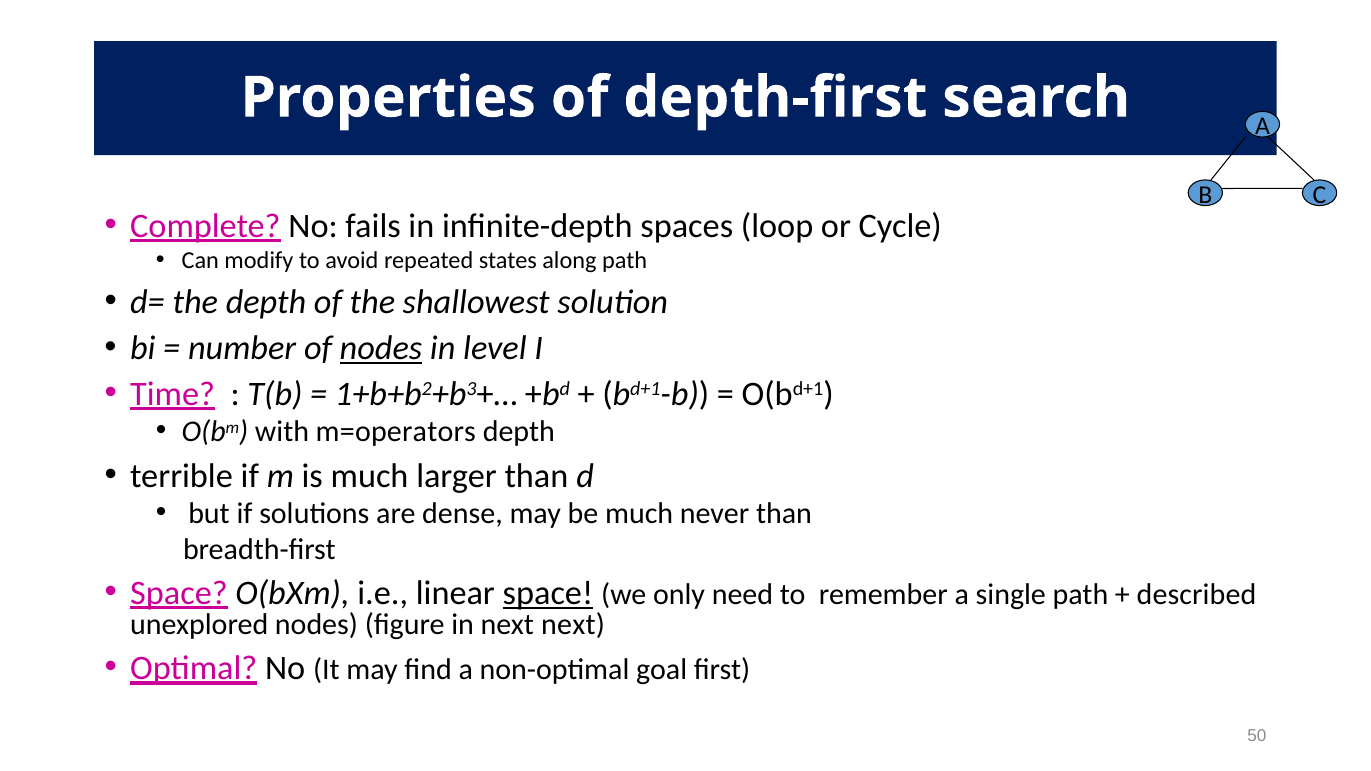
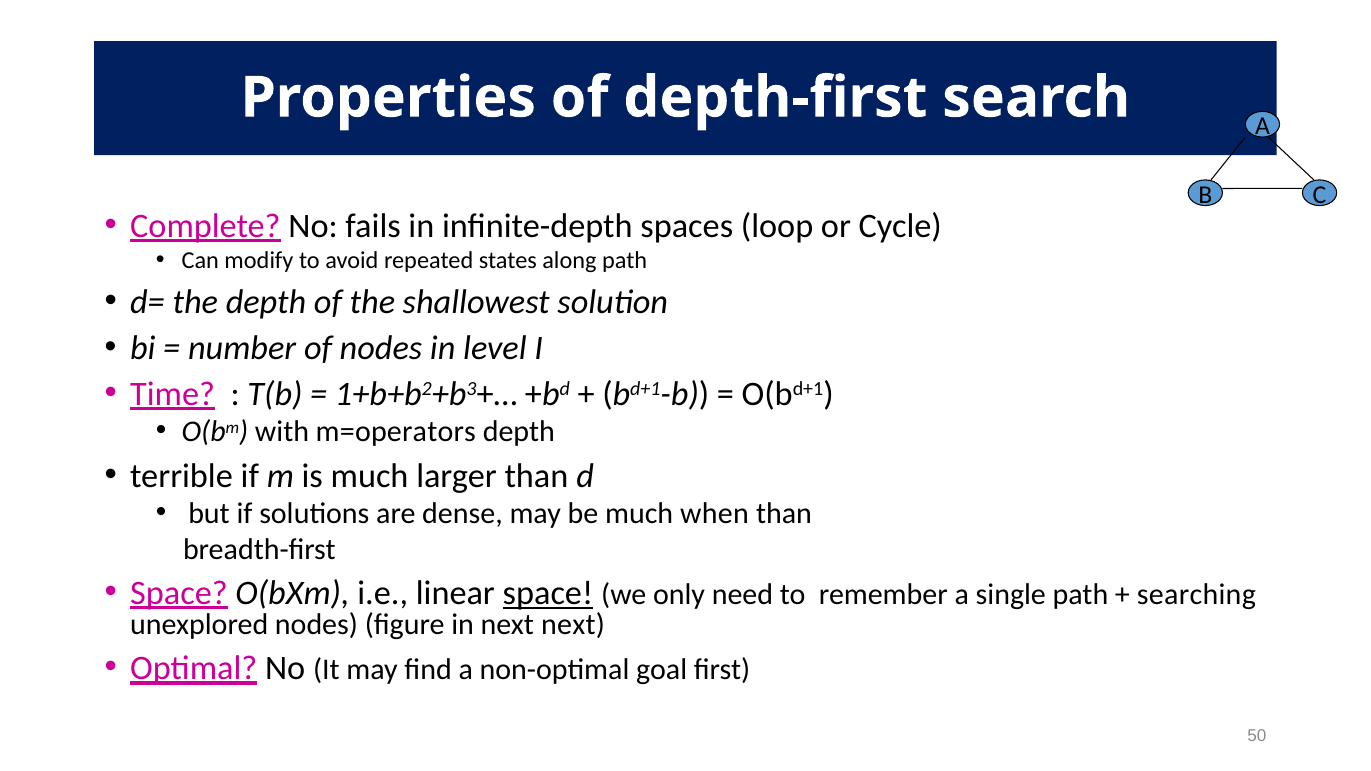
nodes underline: present -> none (381, 348)
never: never -> when (714, 514)
described: described -> searching (1196, 595)
